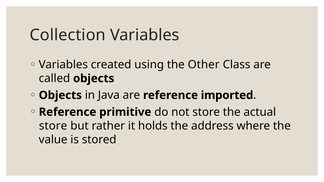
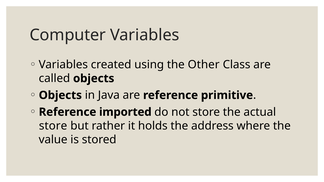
Collection: Collection -> Computer (68, 35)
imported: imported -> primitive (227, 95)
primitive: primitive -> imported (125, 112)
